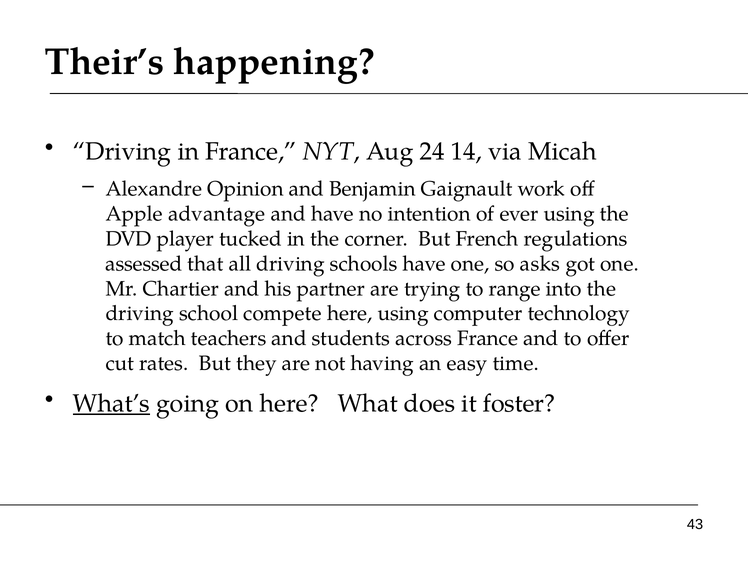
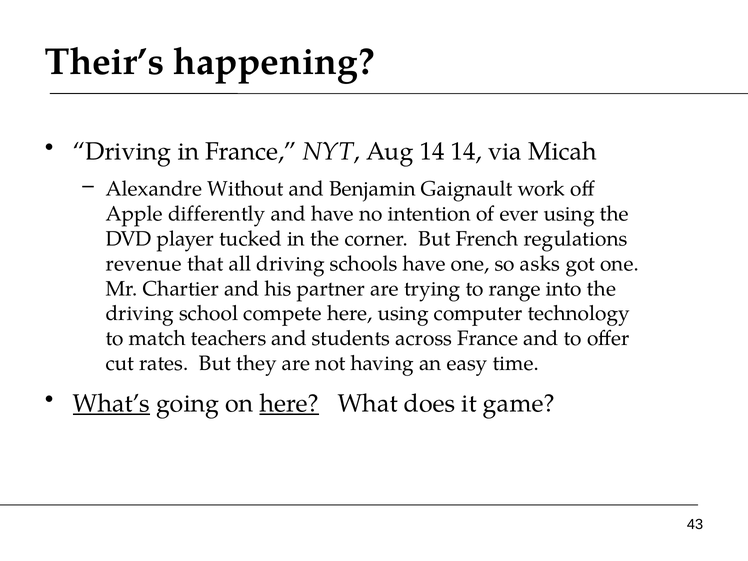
Aug 24: 24 -> 14 (432, 151)
Opinion: Opinion -> Without (245, 189)
advantage: advantage -> differently (217, 214)
assessed: assessed -> revenue (144, 264)
here underline: none -> present (289, 404)
foster: foster -> game (519, 404)
